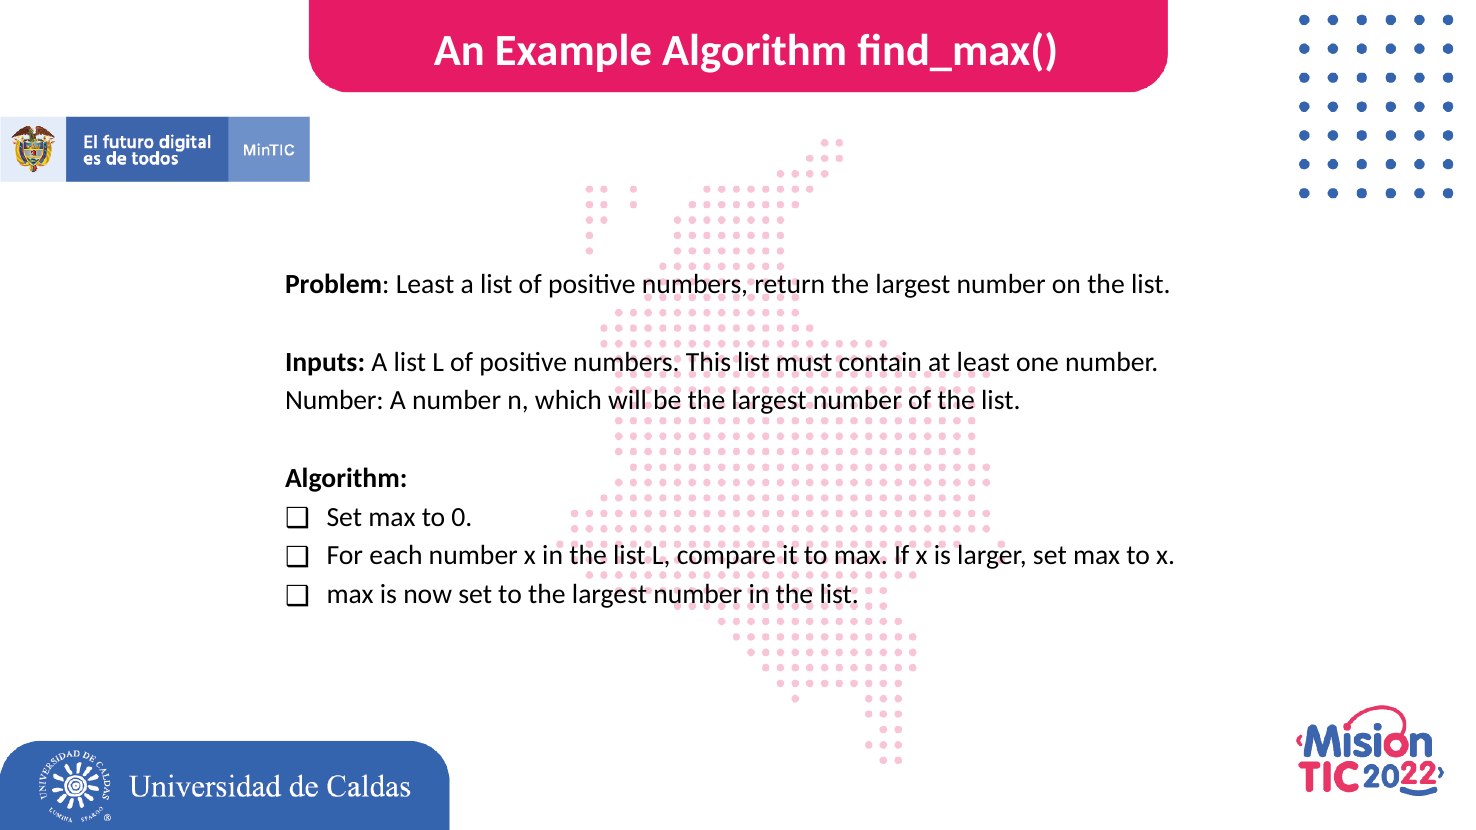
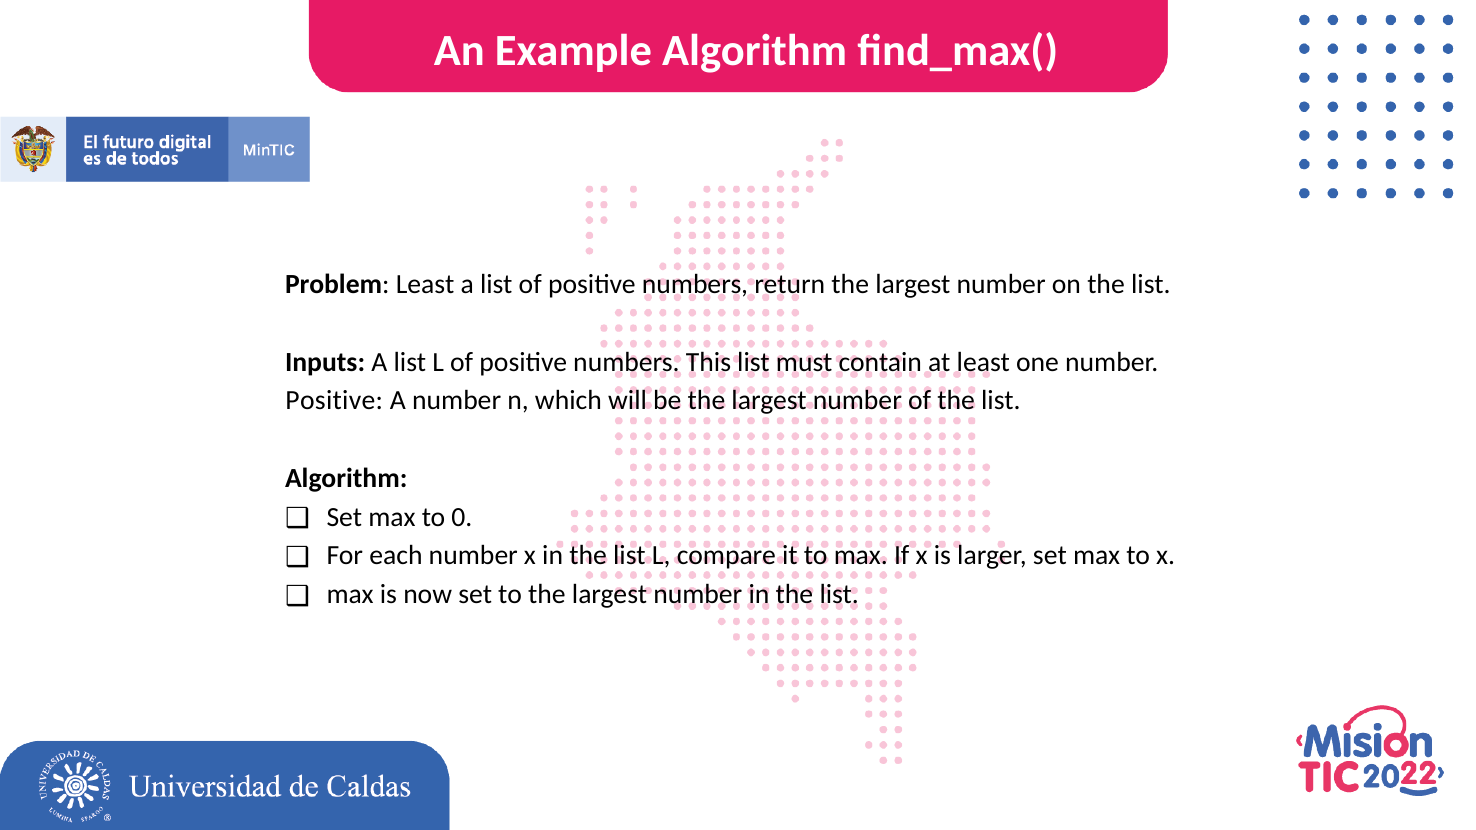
Number: Number -> Positive (334, 401)
